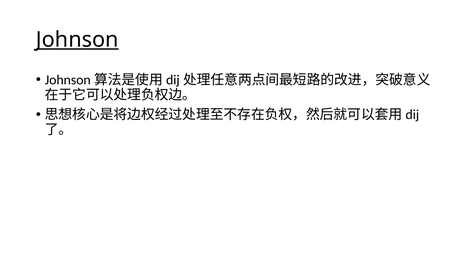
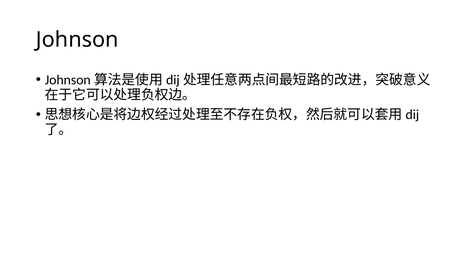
Johnson underline: present -> none (77, 40)
